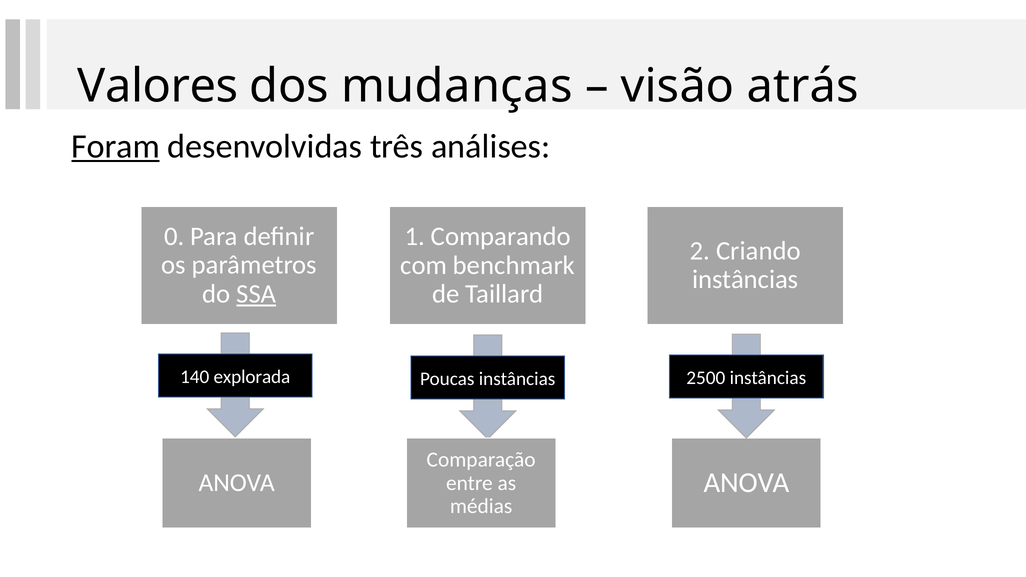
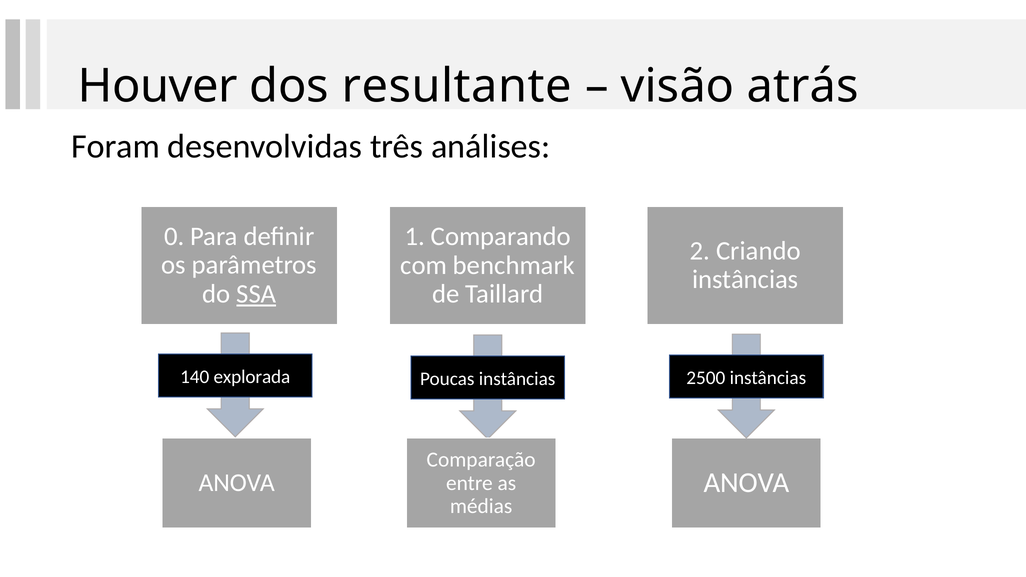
Valores: Valores -> Houver (158, 86)
mudanças: mudanças -> resultante (457, 86)
Foram underline: present -> none (116, 146)
